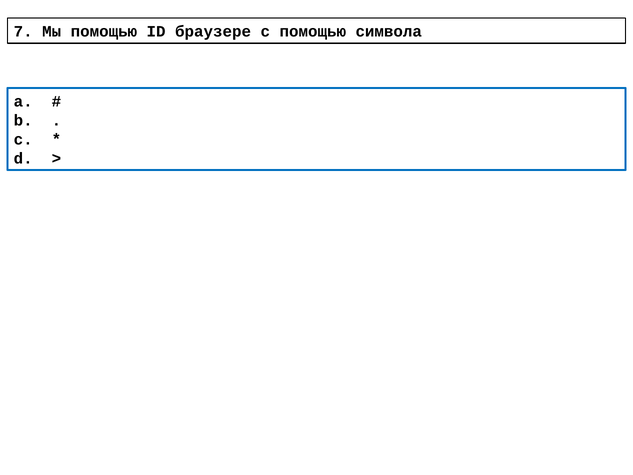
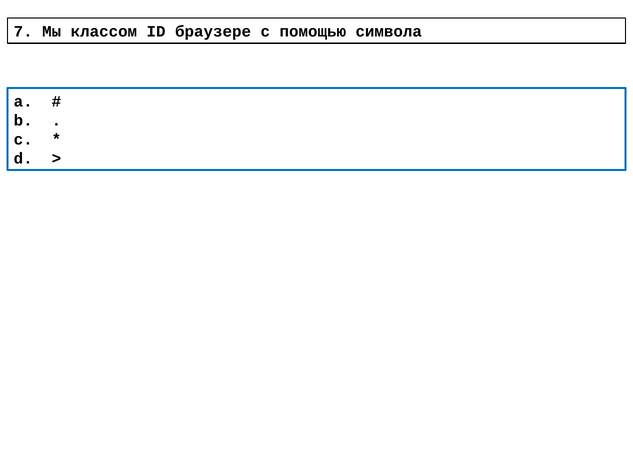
Мы помощью: помощью -> классом (104, 32)
